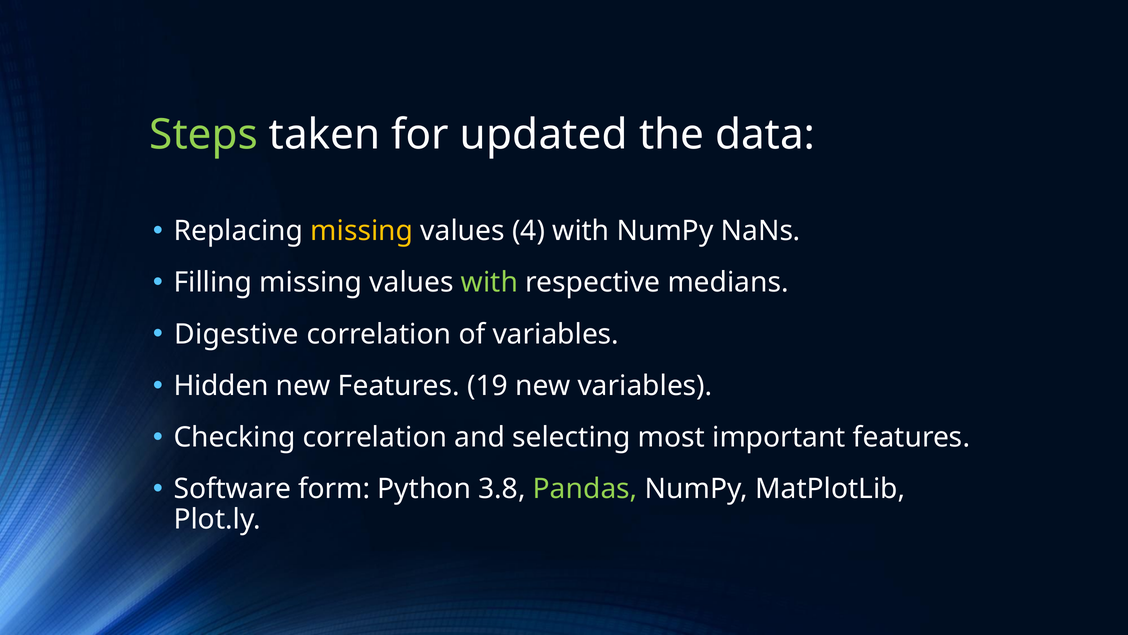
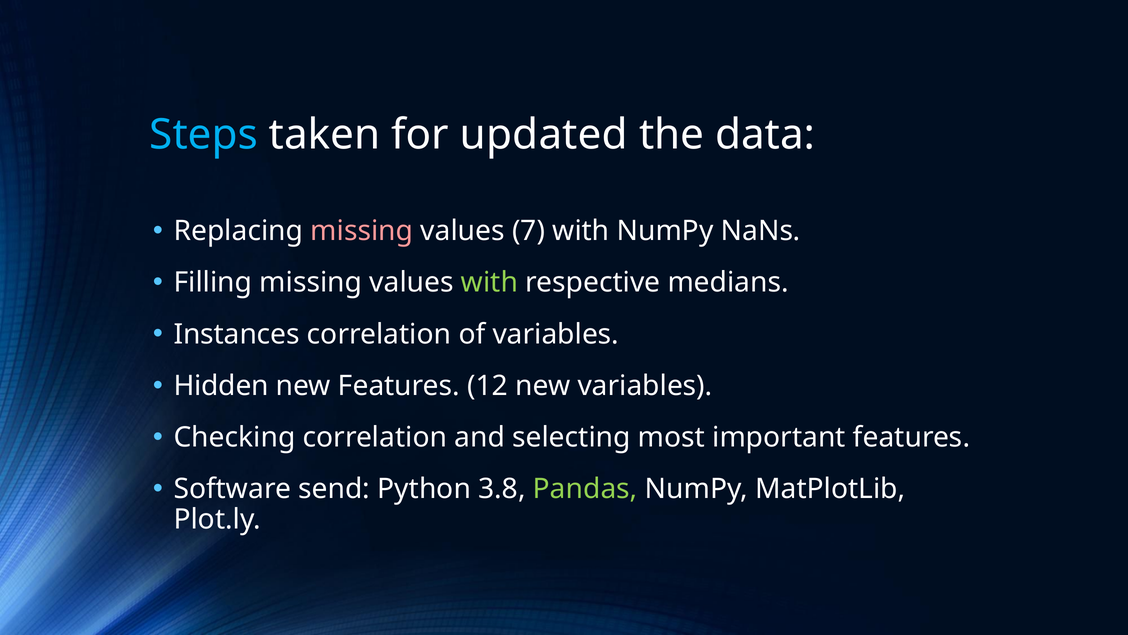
Steps colour: light green -> light blue (204, 135)
missing colour: yellow -> pink (362, 231)
4: 4 -> 7 (529, 231)
Digestive: Digestive -> Instances (237, 334)
19: 19 -> 12 (488, 386)
form: form -> send (334, 489)
